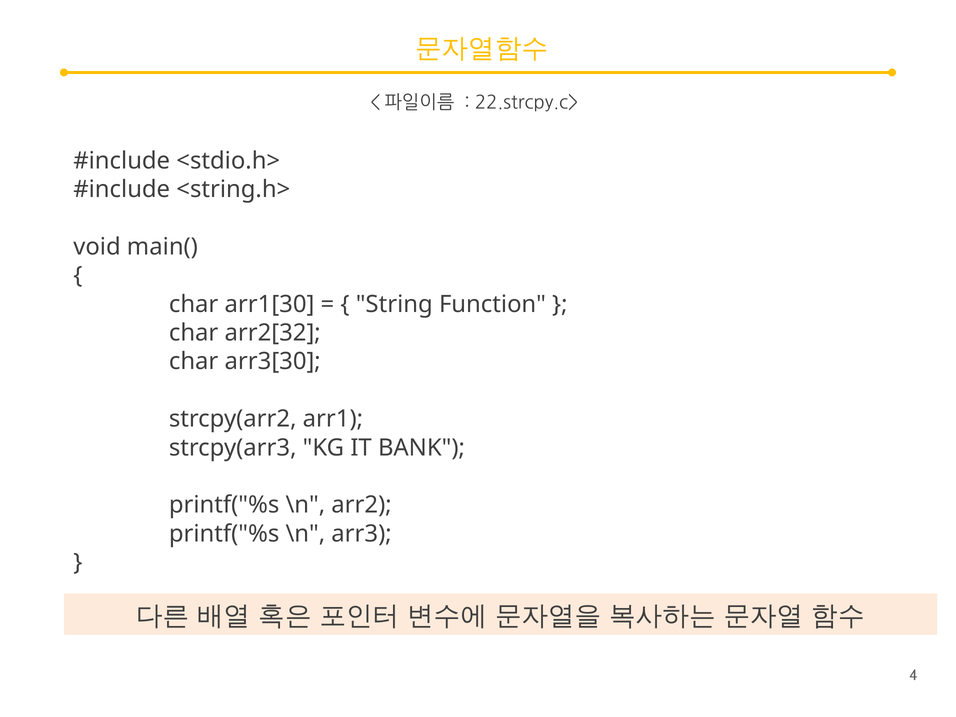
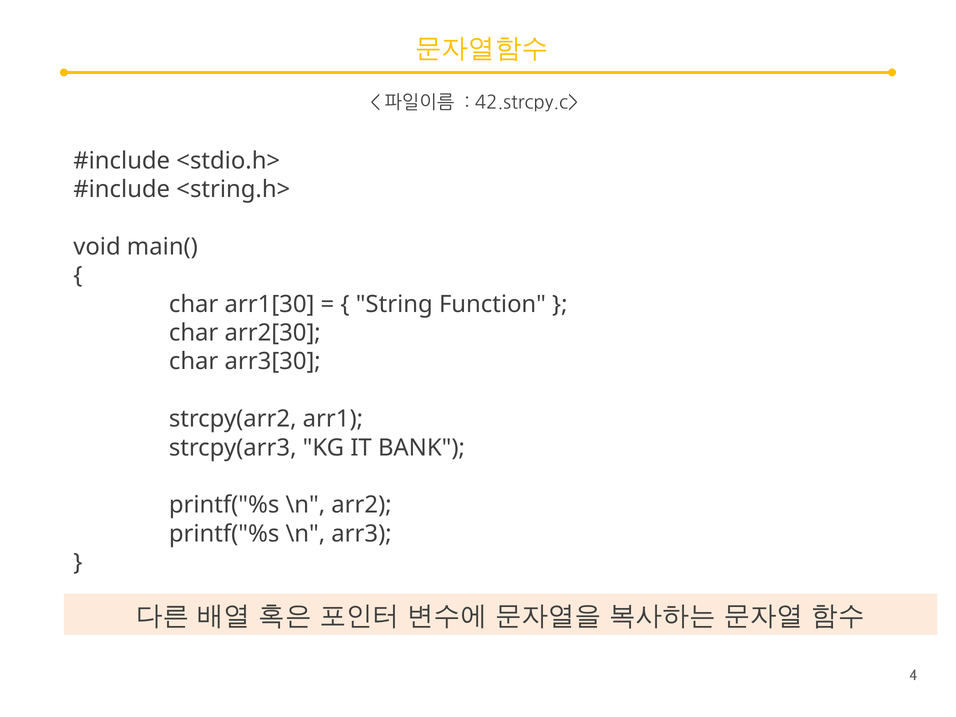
22.strcpy.c>: 22.strcpy.c> -> 42.strcpy.c> (527, 103)
arr2[32: arr2[32 -> arr2[30 (273, 333)
